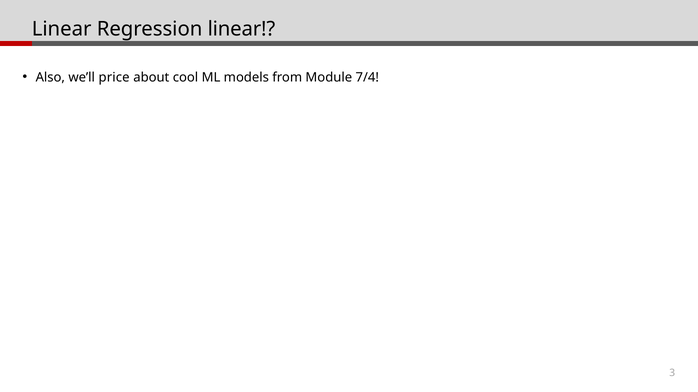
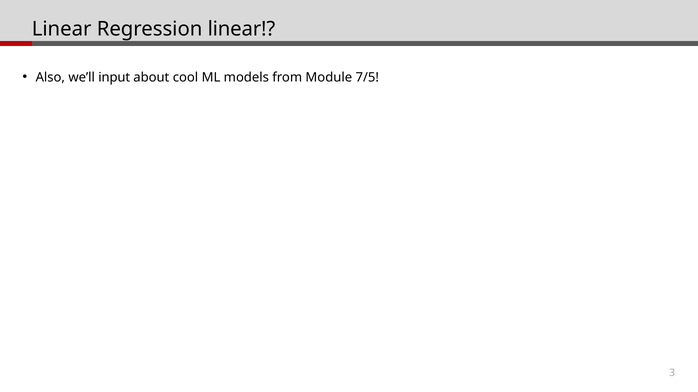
price: price -> input (114, 77)
7/4: 7/4 -> 7/5 (367, 77)
